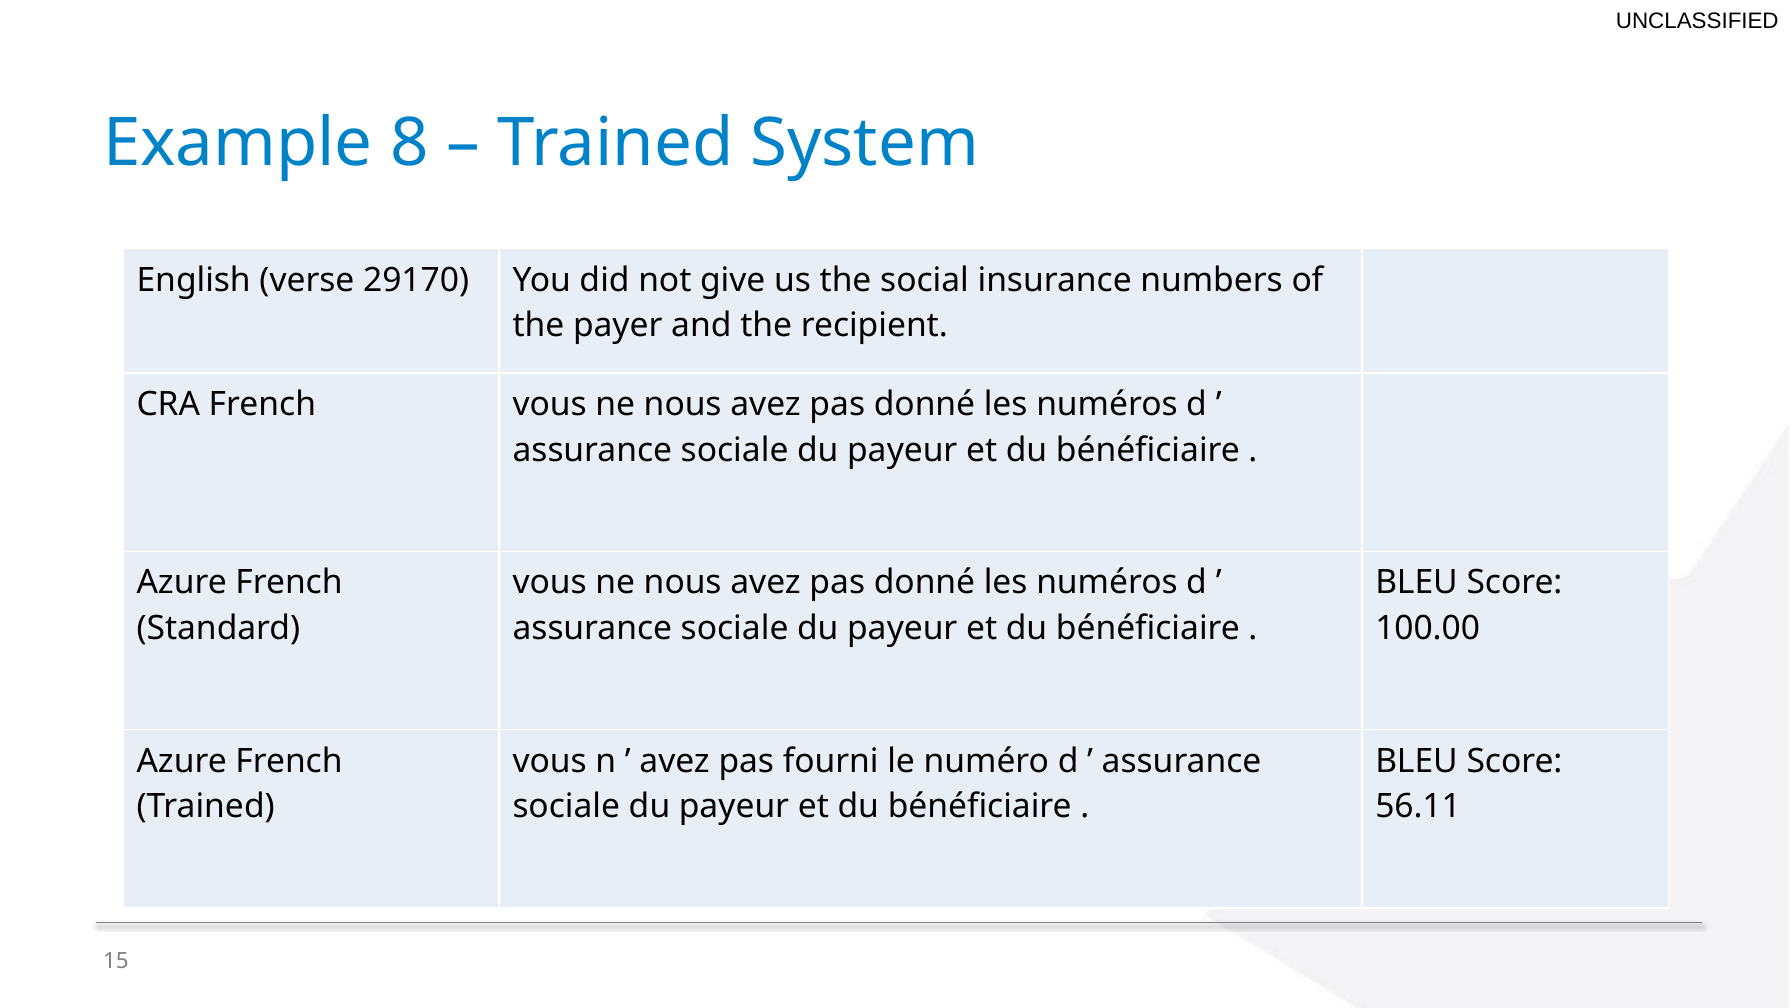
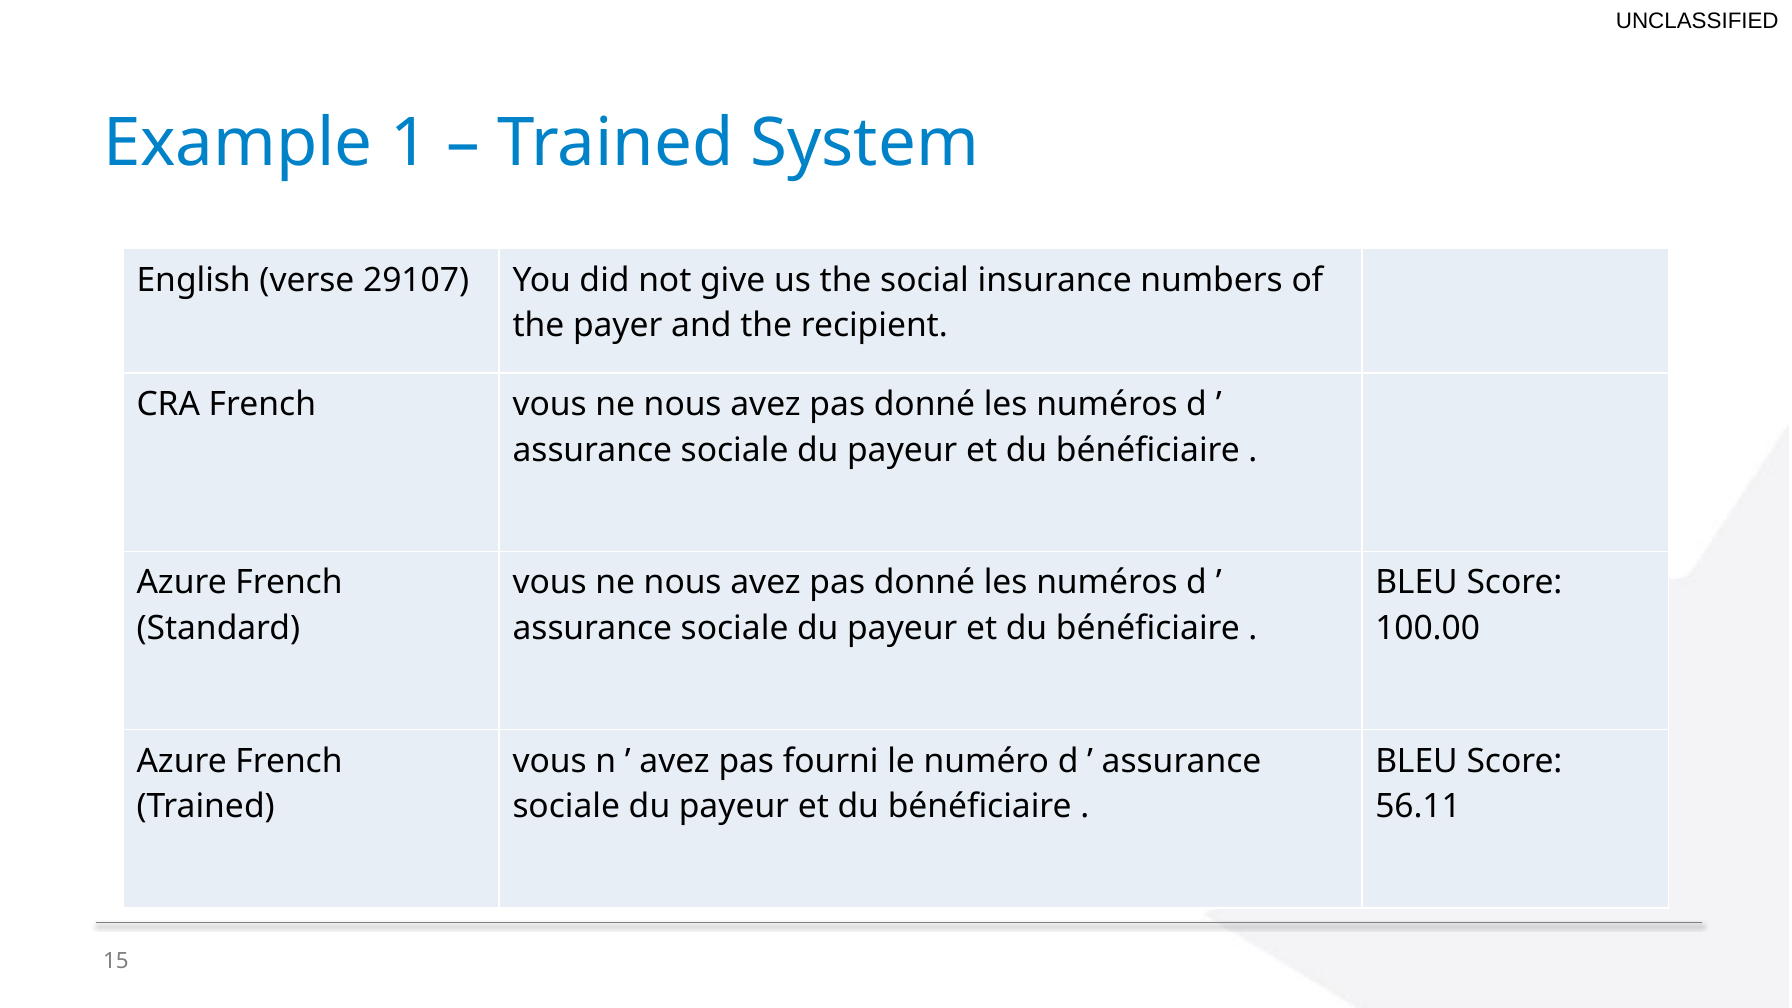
8: 8 -> 1 (409, 143)
29170: 29170 -> 29107 (416, 280)
